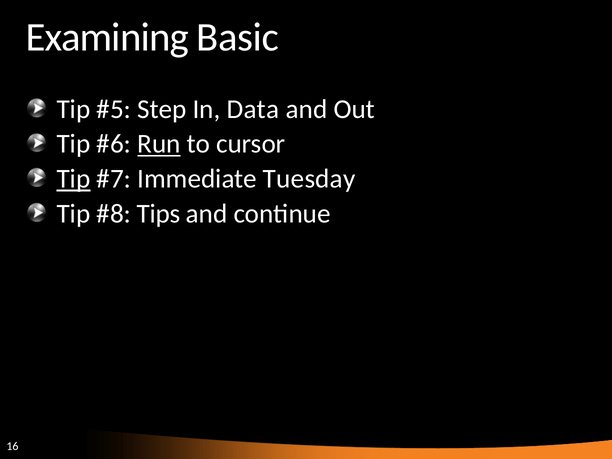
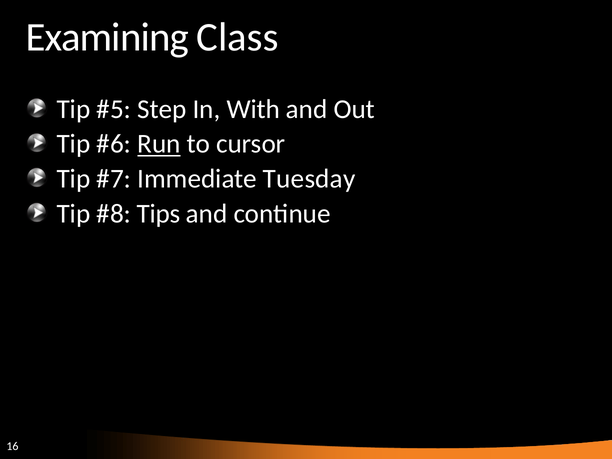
Basic: Basic -> Class (238, 37)
Data: Data -> With (253, 109)
Tip underline: present -> none (73, 179)
